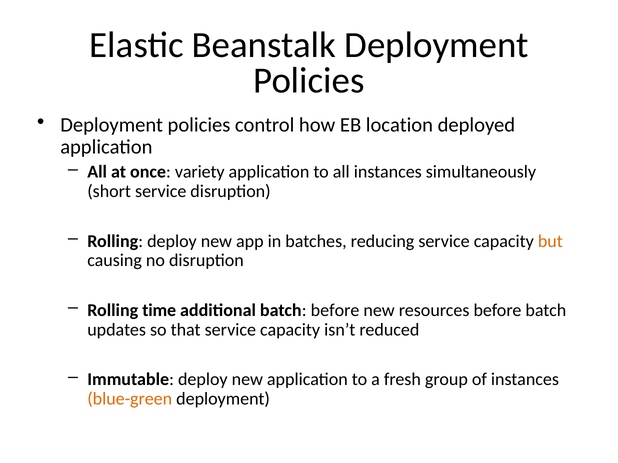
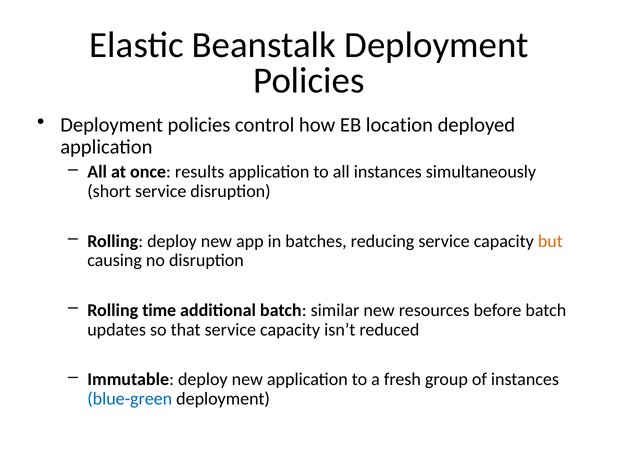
variety: variety -> results (200, 172)
batch before: before -> similar (335, 311)
blue-green colour: orange -> blue (130, 399)
